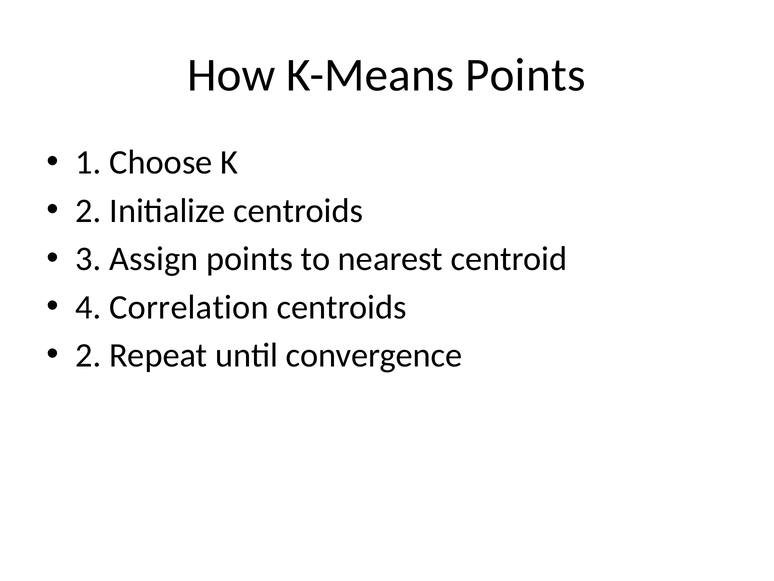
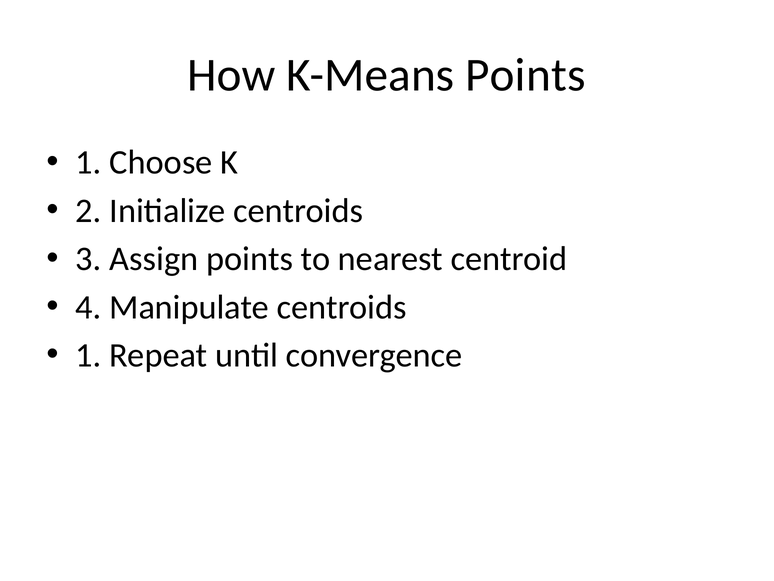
Correlation: Correlation -> Manipulate (189, 307)
2: 2 -> 1 (89, 355)
